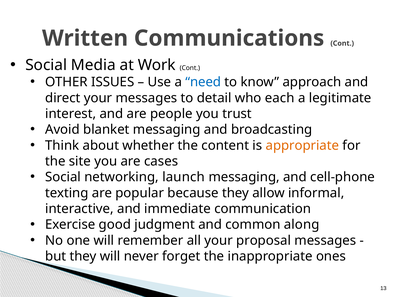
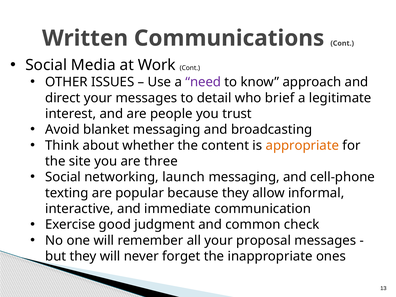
need colour: blue -> purple (203, 82)
each: each -> brief (280, 98)
cases: cases -> three (161, 161)
along: along -> check (302, 225)
